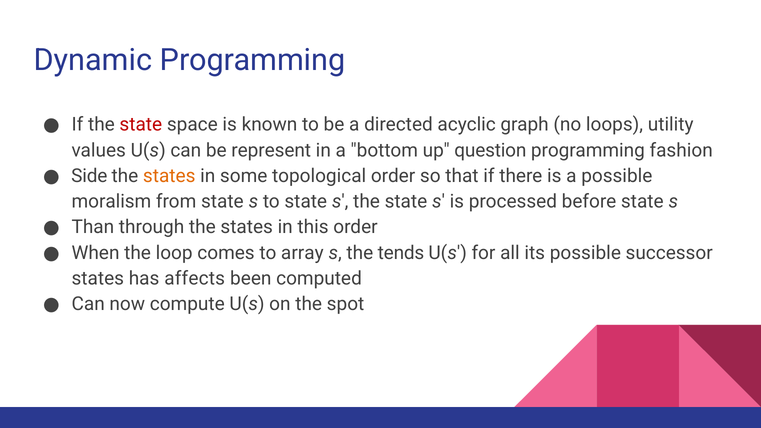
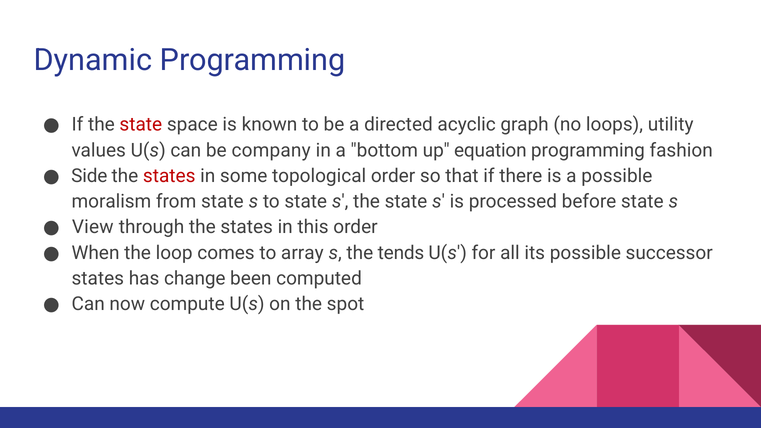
represent: represent -> company (271, 150)
question: question -> equation (490, 150)
states colour: orange -> red (169, 176)
Than: Than -> View (93, 227)
affects: affects -> change (195, 278)
